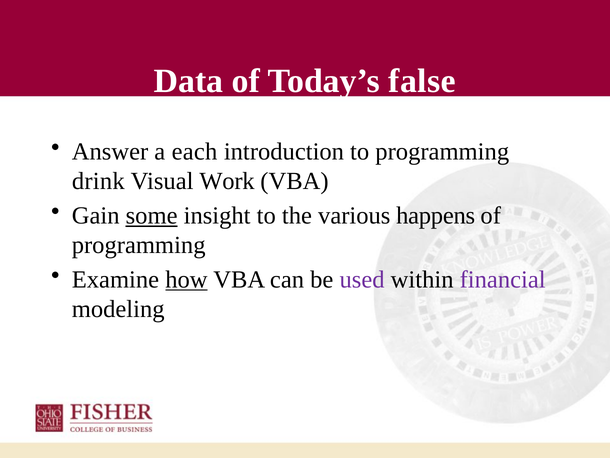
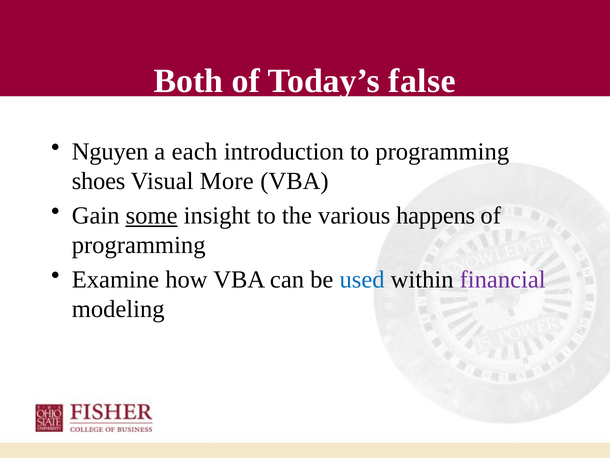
Data: Data -> Both (189, 81)
Answer: Answer -> Nguyen (110, 151)
drink: drink -> shoes (99, 181)
Work: Work -> More (227, 181)
how underline: present -> none (186, 279)
used colour: purple -> blue (362, 279)
